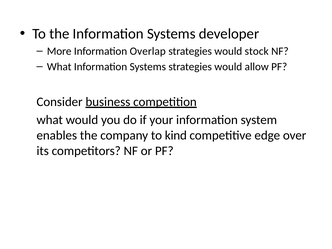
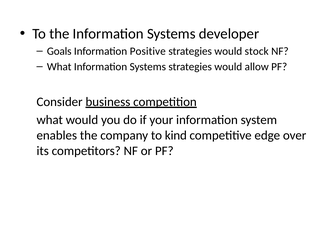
More: More -> Goals (59, 51)
Overlap: Overlap -> Positive (148, 51)
